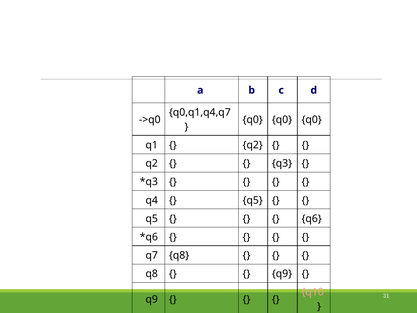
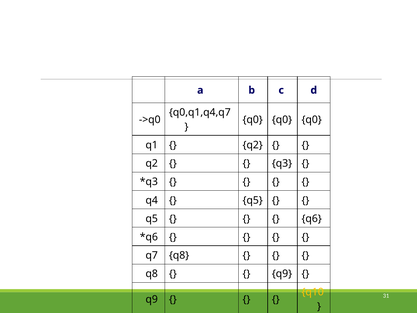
q10 colour: pink -> yellow (313, 292)
